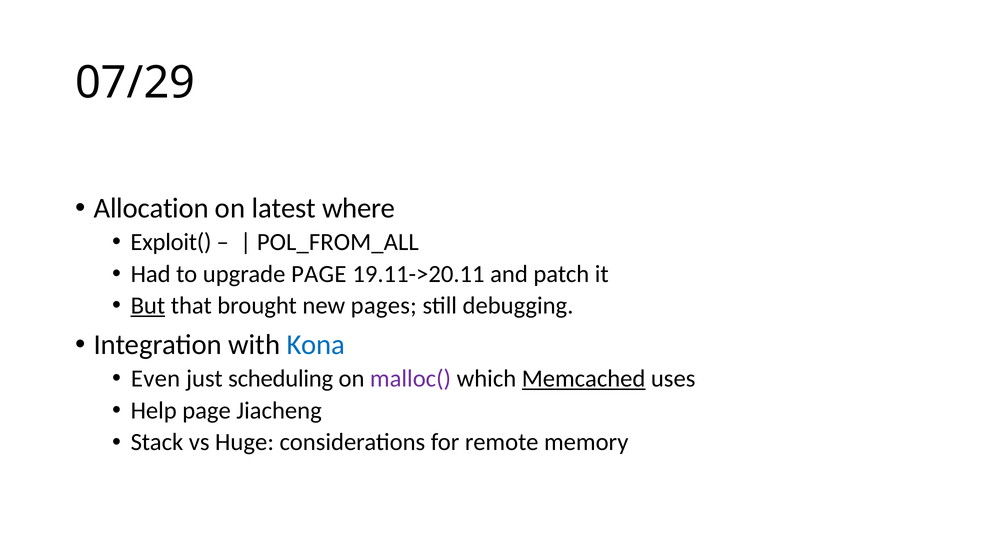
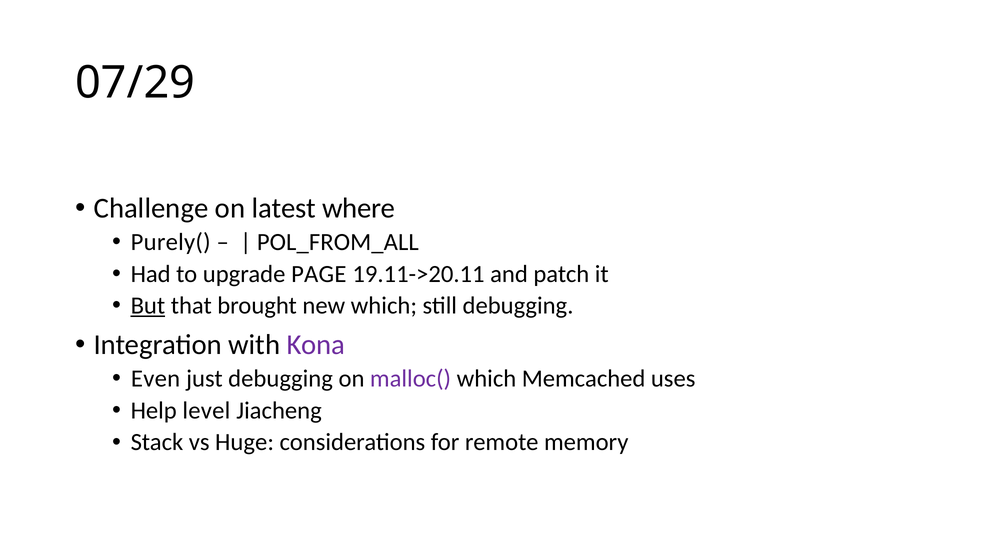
Allocation: Allocation -> Challenge (151, 208)
Exploit(: Exploit( -> Purely( (171, 242)
new pages: pages -> which (384, 306)
Kona colour: blue -> purple (316, 345)
just scheduling: scheduling -> debugging (281, 379)
Memcached underline: present -> none (584, 379)
Help page: page -> level (206, 410)
